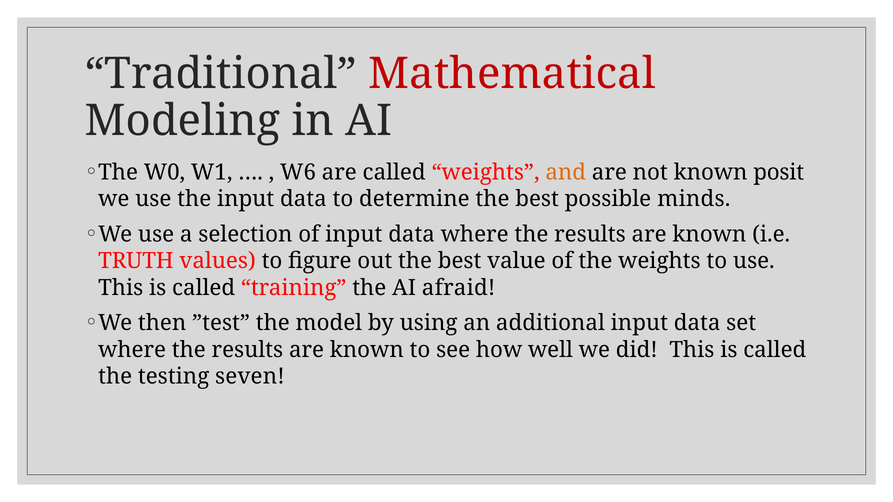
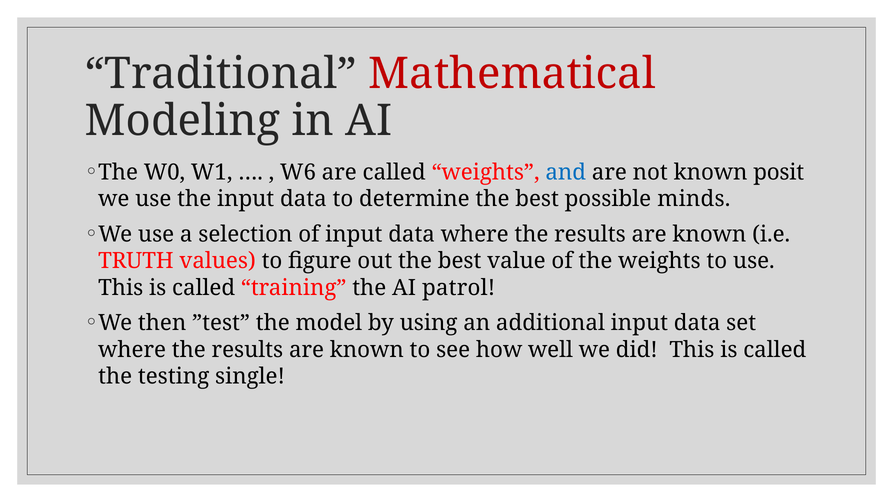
and colour: orange -> blue (566, 172)
afraid: afraid -> patrol (459, 288)
seven: seven -> single (250, 377)
